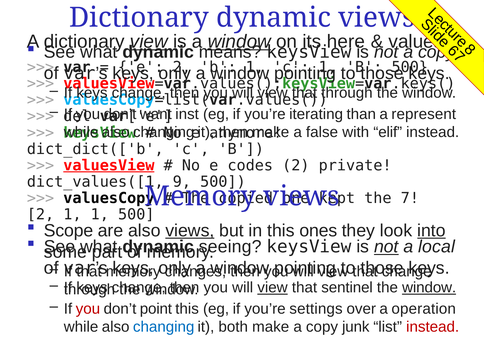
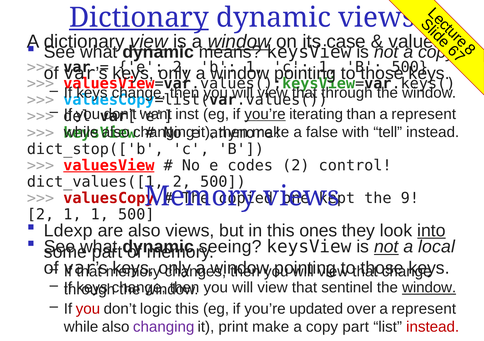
Dictionary underline: none -> present (139, 18)
here: here -> case (346, 41)
you’re underline: none -> present (265, 114)
elif: elif -> tell (388, 132)
dict_dict(['b: dict_dict(['b -> dict_stop(['b (95, 149)
private: private -> control (355, 165)
dict_values([1 9: 9 -> 2 (182, 182)
valuesCopy colour: black -> red (109, 198)
the 7: 7 -> 9 (410, 198)
Scope: Scope -> Ldexp (68, 231)
views underline: present -> none (190, 231)
view underline: present -> none (273, 287)
point: point -> logic (156, 309)
settings: settings -> updated (316, 309)
over a operation: operation -> represent (424, 309)
changing colour: blue -> purple (164, 327)
both: both -> print (233, 327)
copy junk: junk -> part (356, 327)
